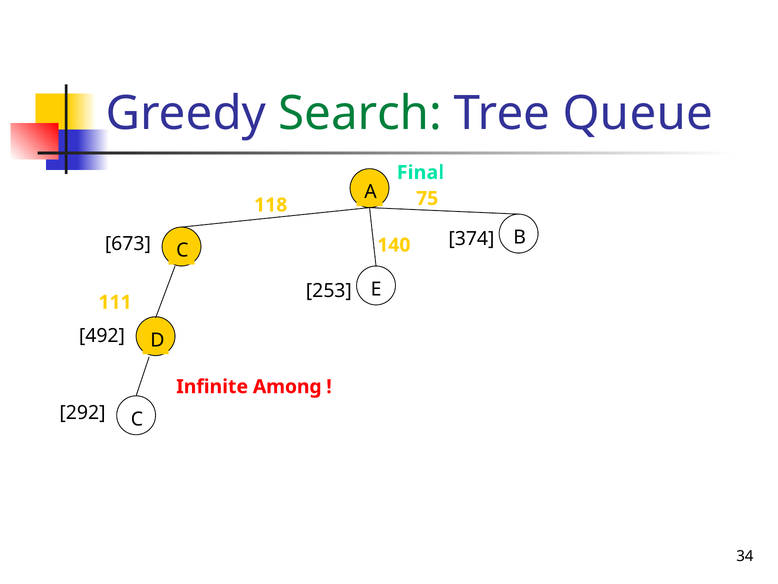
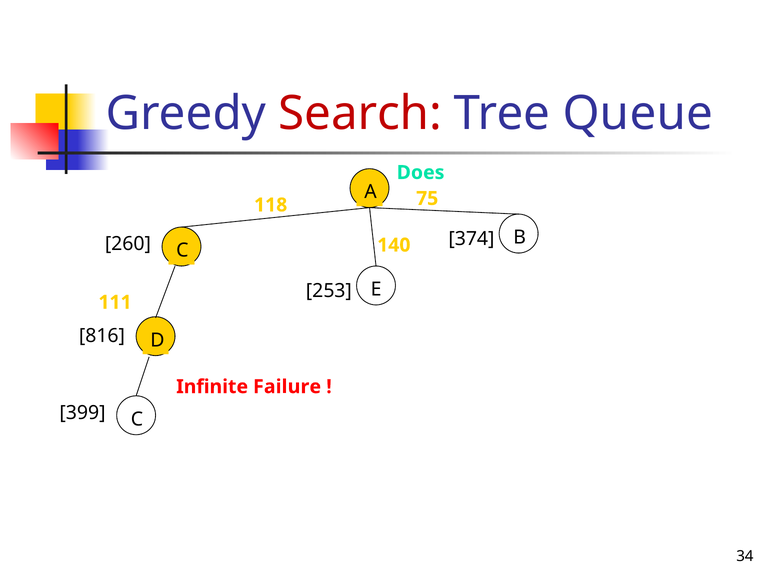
Search colour: green -> red (360, 114)
Final: Final -> Does (421, 172)
673: 673 -> 260 (128, 244)
492: 492 -> 816 (102, 336)
Among: Among -> Failure (287, 386)
292: 292 -> 399 (83, 412)
